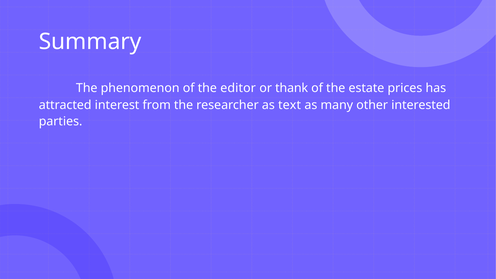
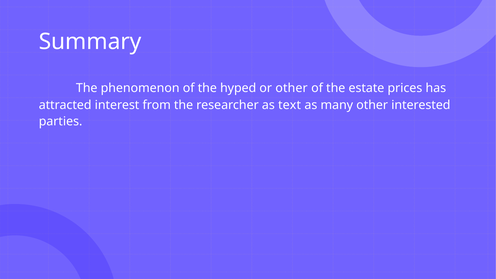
editor: editor -> hyped (238, 88)
or thank: thank -> other (292, 88)
